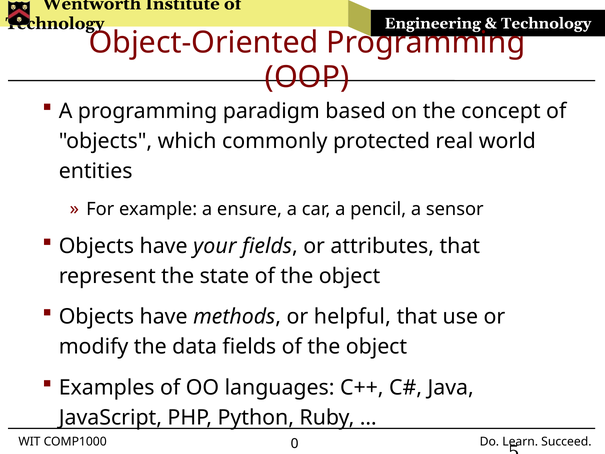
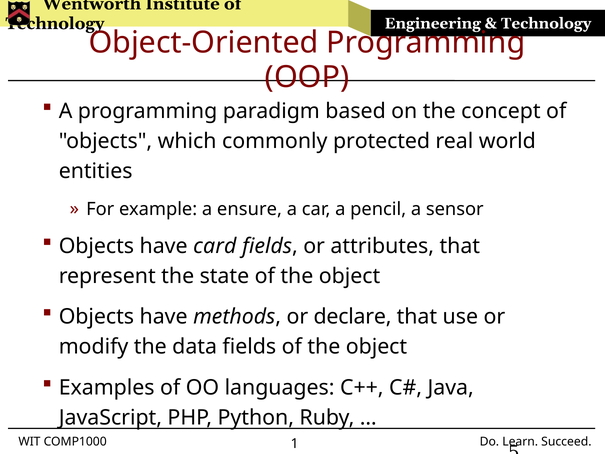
your: your -> card (215, 246)
helpful: helpful -> declare (353, 317)
0: 0 -> 1 (295, 443)
